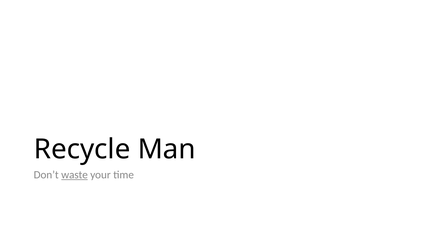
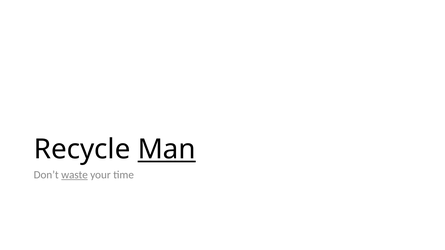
Man underline: none -> present (167, 150)
